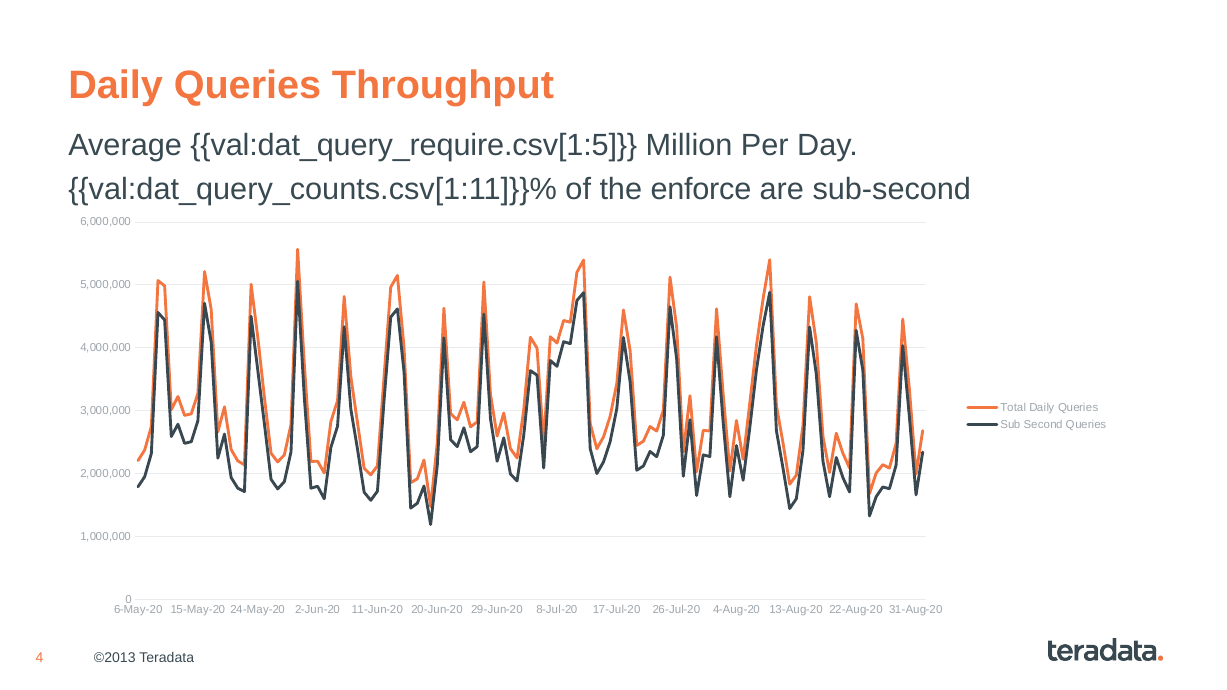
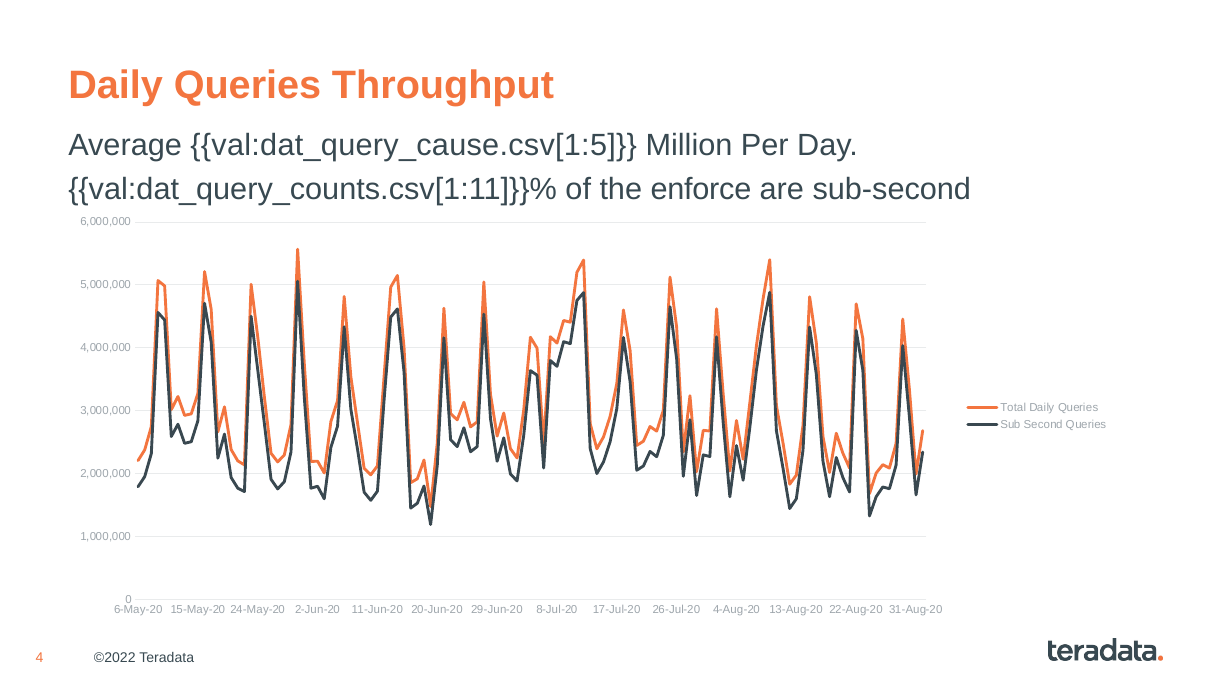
val:dat_query_require.csv[1:5: val:dat_query_require.csv[1:5 -> val:dat_query_cause.csv[1:5 (414, 145)
©2013: ©2013 -> ©2022 (115, 658)
